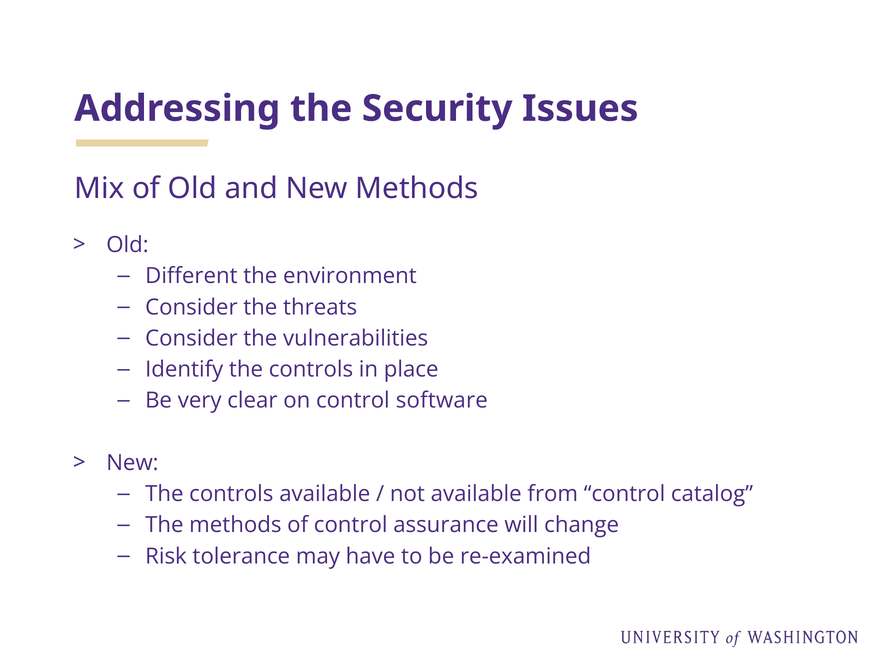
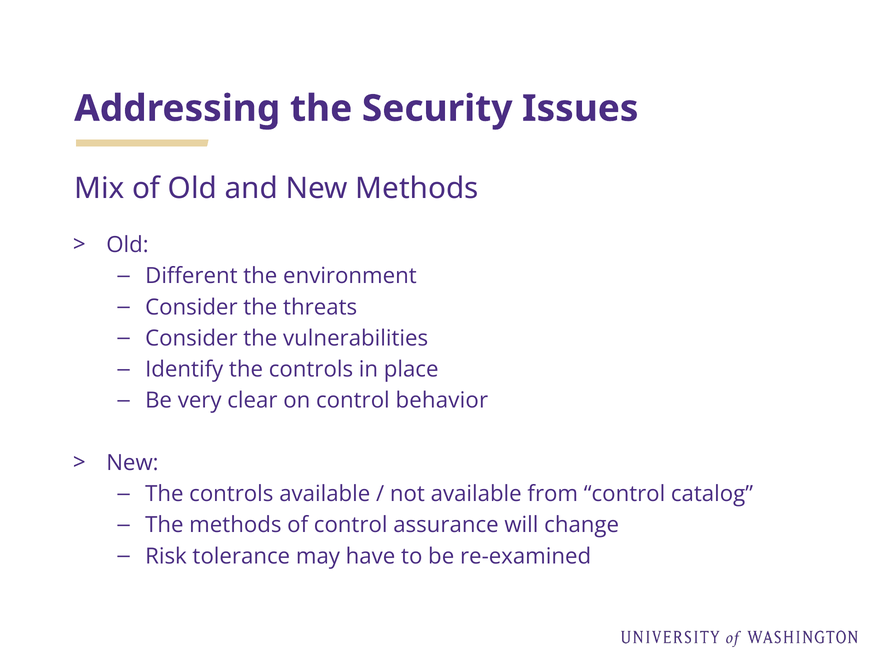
software: software -> behavior (442, 401)
